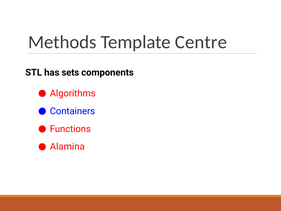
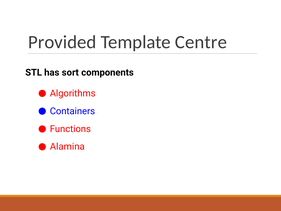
Methods: Methods -> Provided (62, 42)
sets: sets -> sort (70, 72)
